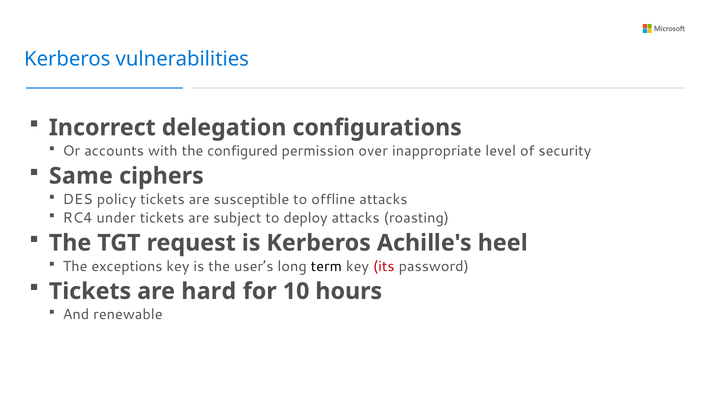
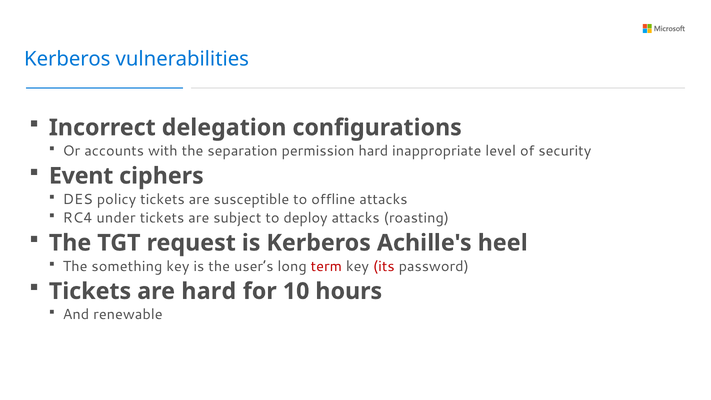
configured: configured -> separation (243, 151)
permission over: over -> hard (373, 151)
Same: Same -> Event (81, 176)
exceptions: exceptions -> something (127, 266)
term colour: black -> red (326, 266)
